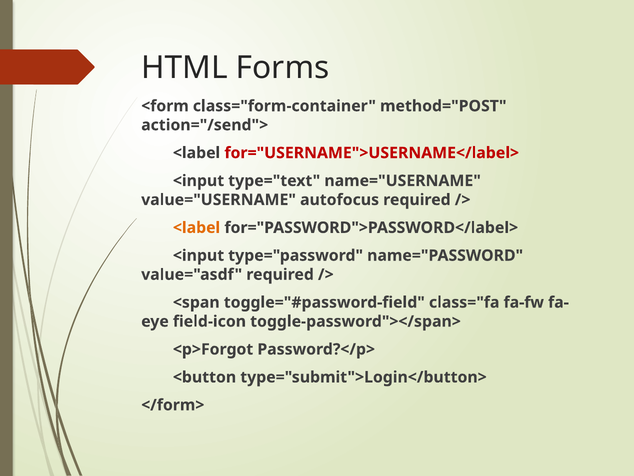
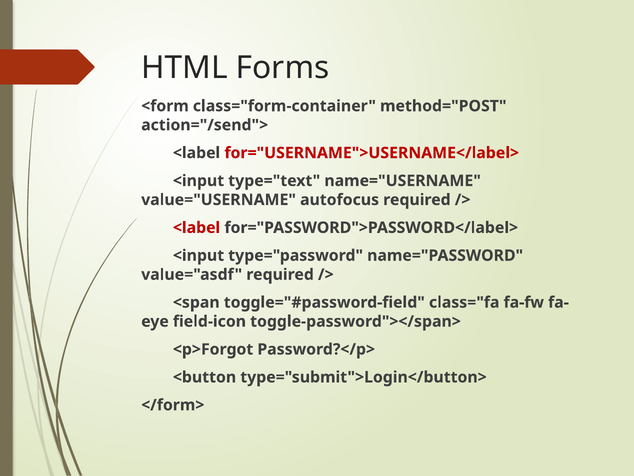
<label colour: orange -> red (197, 227)
